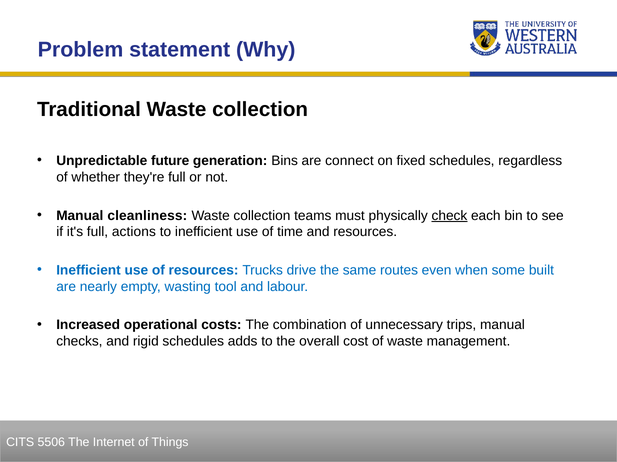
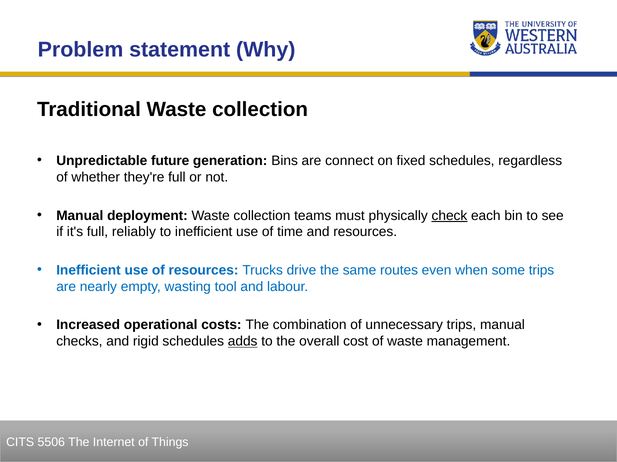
cleanliness: cleanliness -> deployment (147, 216)
actions: actions -> reliably (134, 232)
some built: built -> trips (541, 271)
adds underline: none -> present (243, 342)
